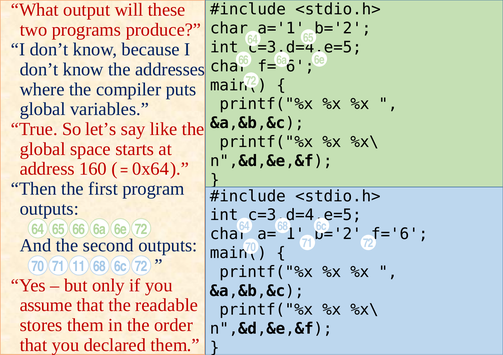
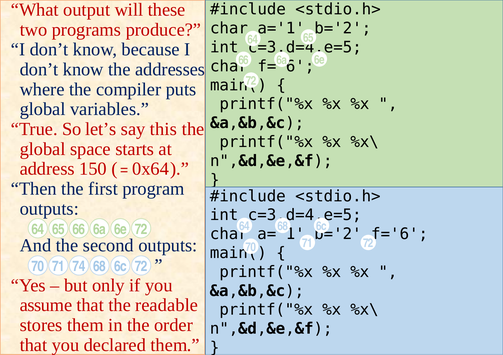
like: like -> this (164, 129)
160: 160 -> 150 (93, 169)
11: 11 -> 74 (79, 266)
